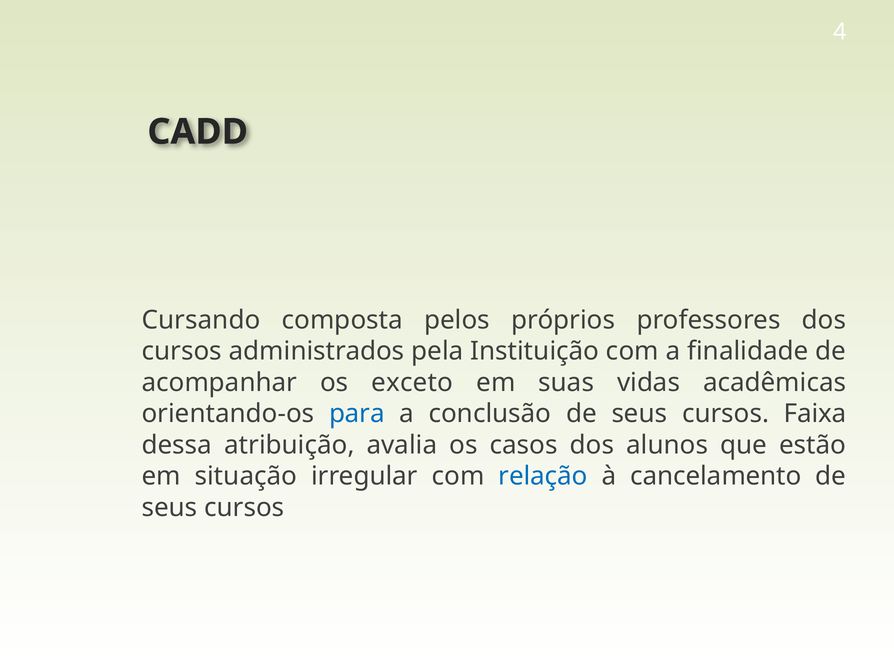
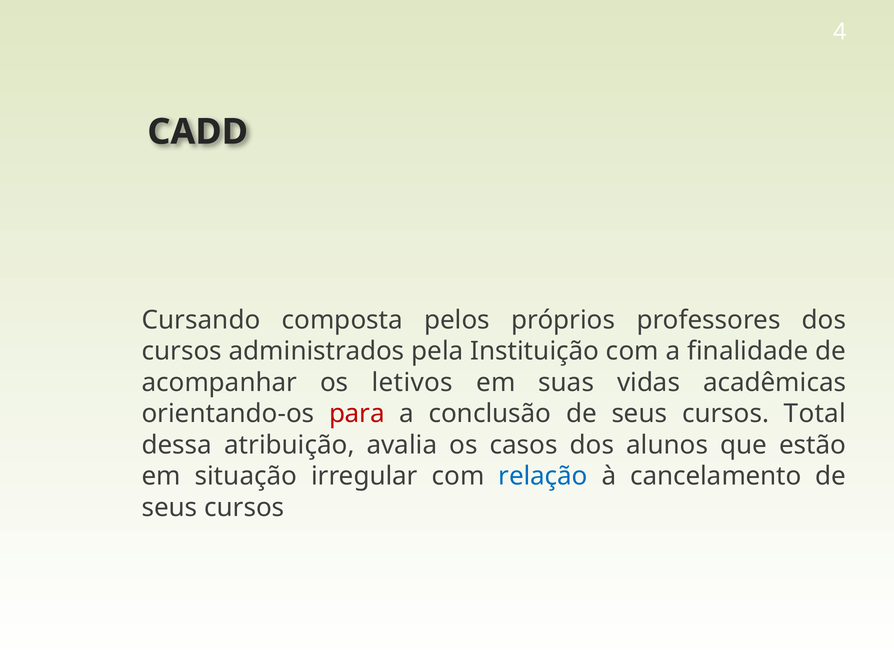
exceto: exceto -> letivos (412, 383)
para colour: blue -> red (357, 414)
Faixa: Faixa -> Total (815, 414)
